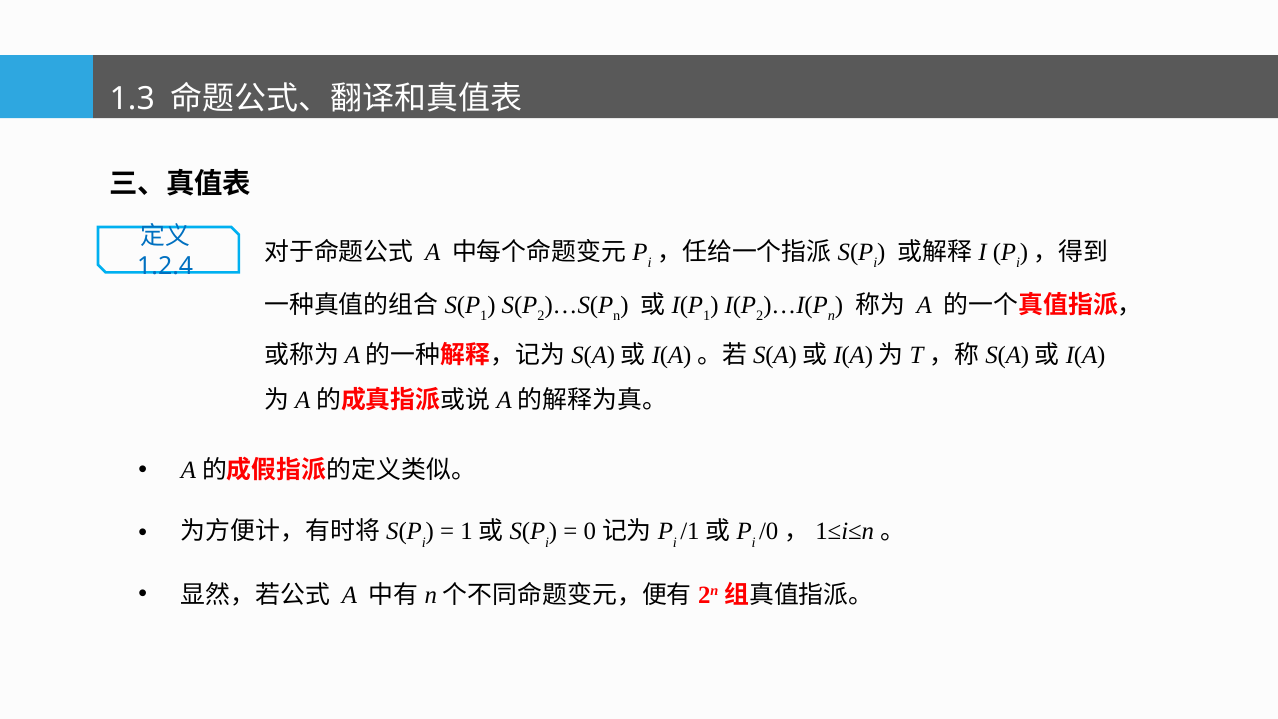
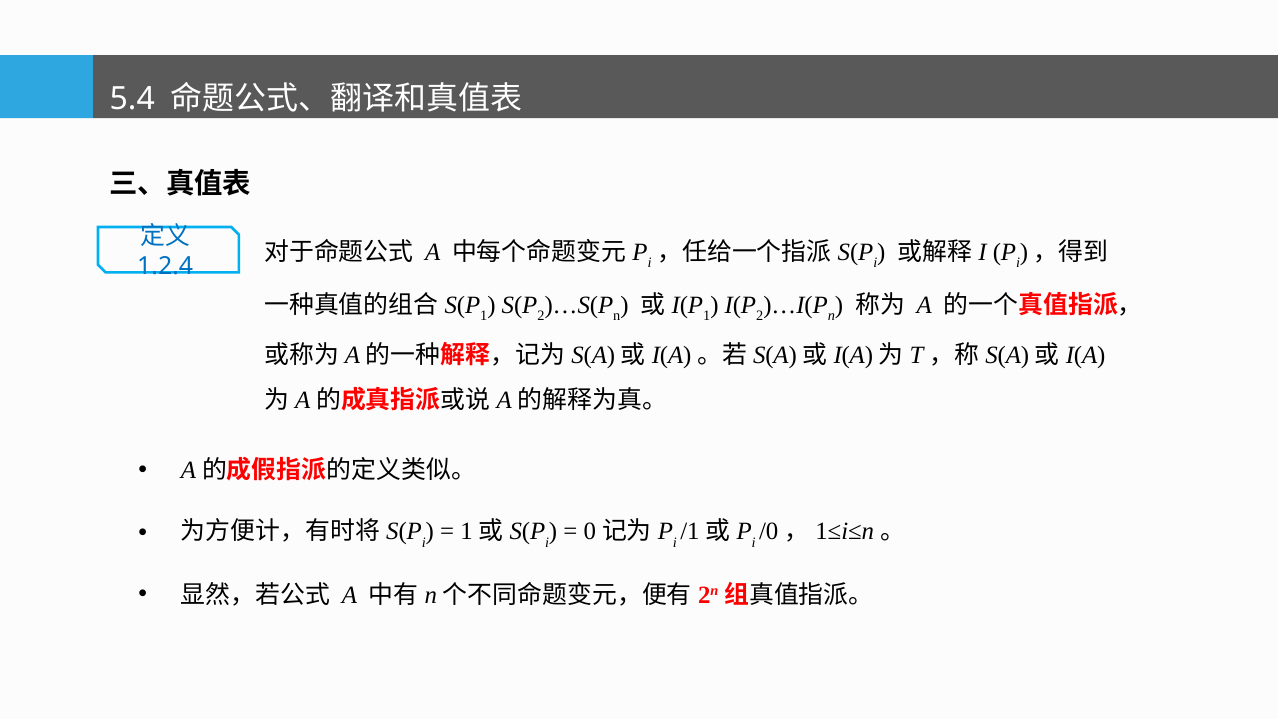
1.3: 1.3 -> 5.4 (132, 99)
